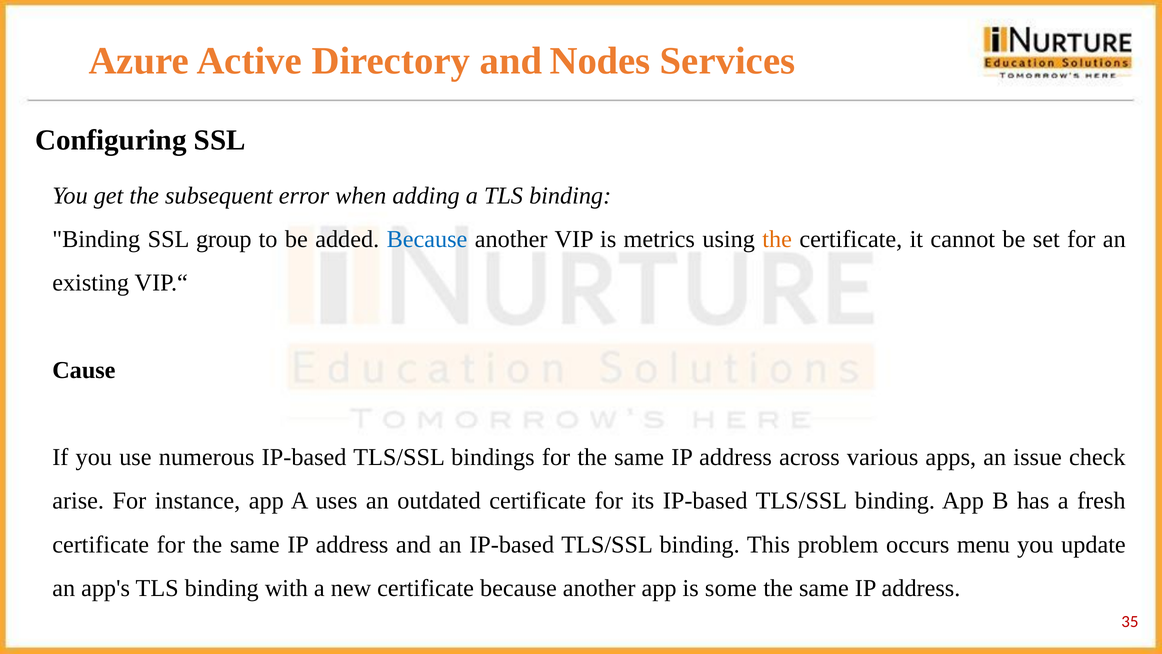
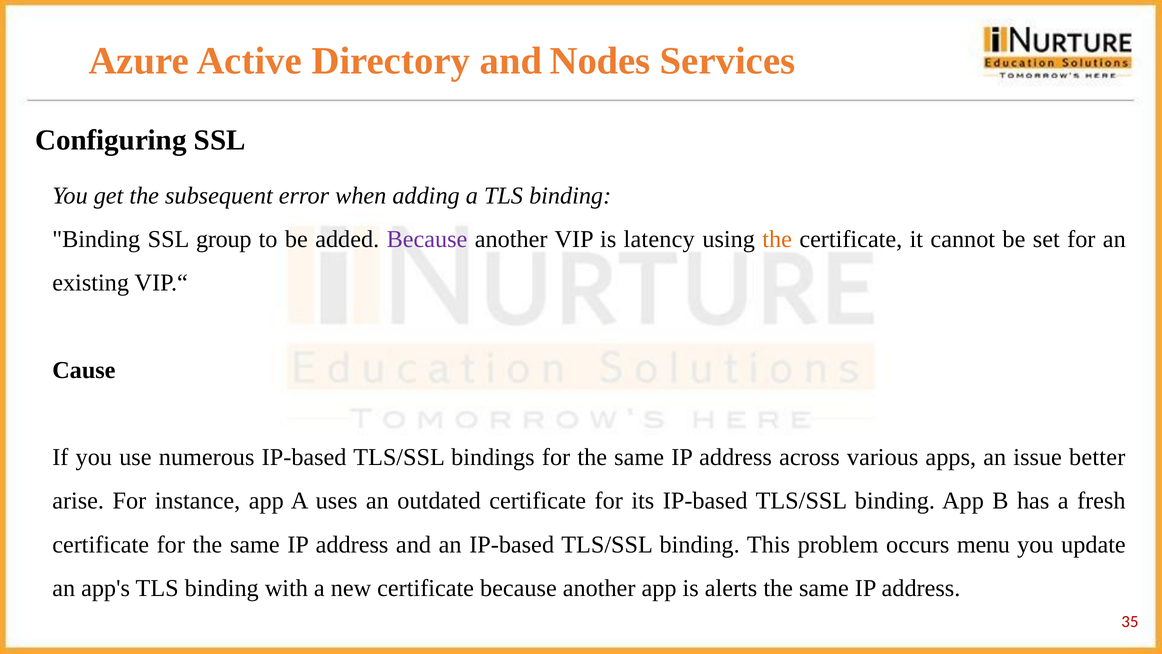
Because colour: blue -> purple (427, 239)
metrics: metrics -> latency (659, 239)
check: check -> better (1097, 457)
some: some -> alerts (731, 588)
